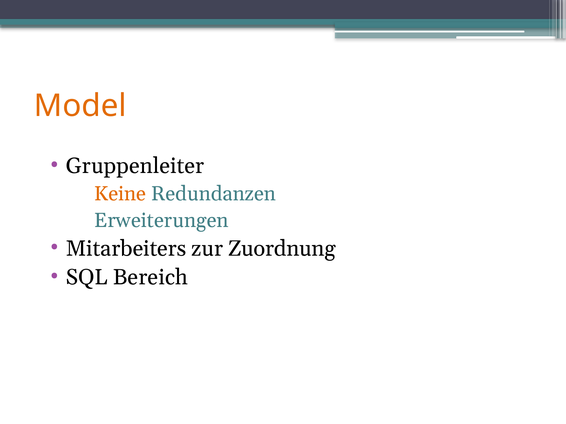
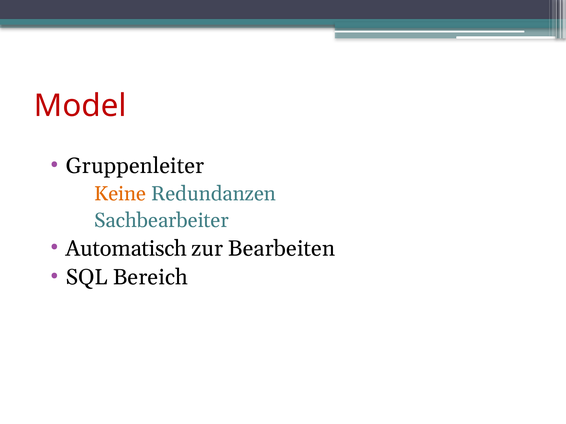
Model colour: orange -> red (80, 106)
Erweiterungen: Erweiterungen -> Sachbearbeiter (161, 221)
Mitarbeiters: Mitarbeiters -> Automatisch (126, 249)
Zuordnung: Zuordnung -> Bearbeiten (282, 249)
